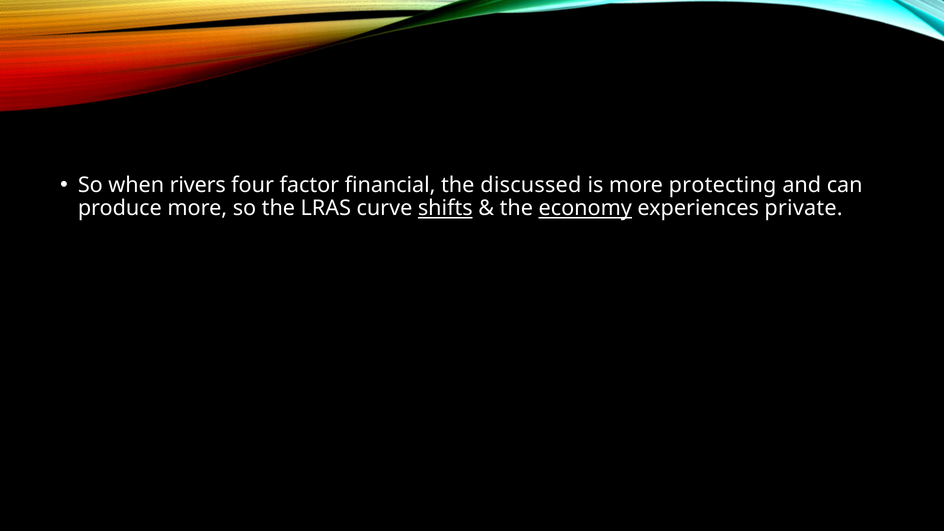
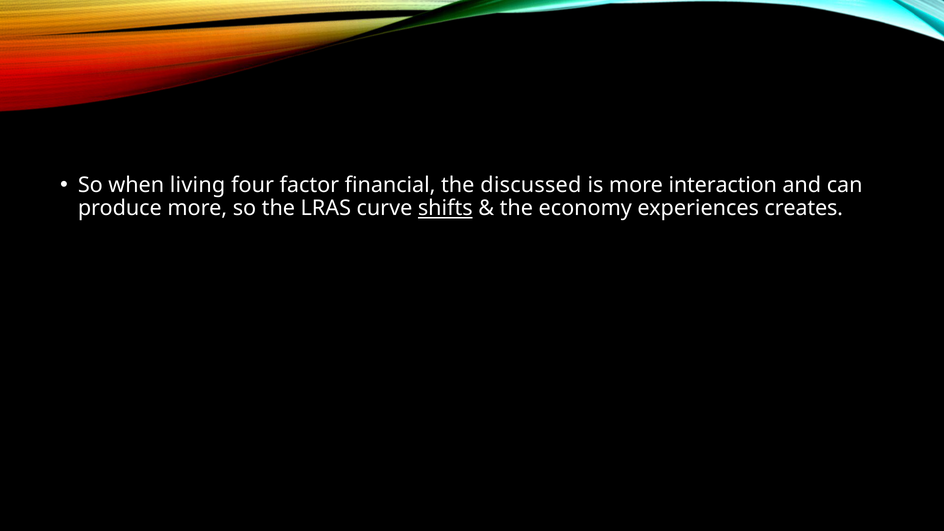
rivers: rivers -> living (198, 185)
protecting: protecting -> interaction (723, 185)
economy underline: present -> none (585, 208)
private: private -> creates (804, 208)
